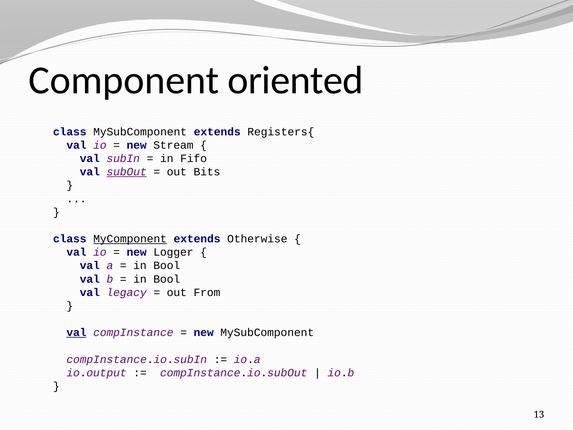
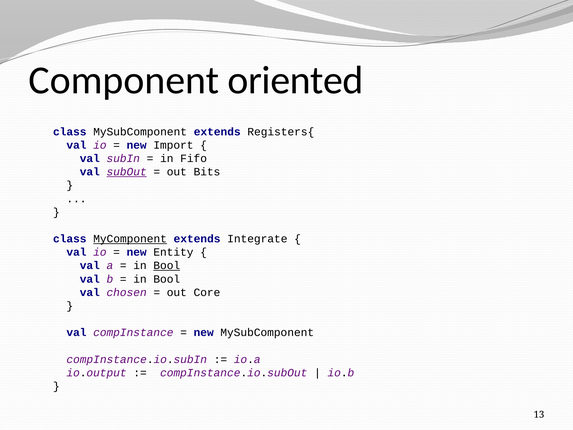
Stream: Stream -> Import (173, 145)
Otherwise: Otherwise -> Integrate (257, 239)
Logger: Logger -> Entity (173, 252)
Bool underline: none -> present (167, 265)
legacy: legacy -> chosen (127, 292)
From: From -> Core (207, 292)
val underline: present -> none (76, 332)
